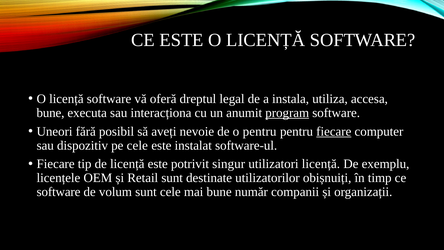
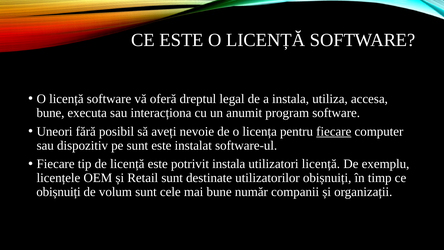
program underline: present -> none (287, 113)
o pentru: pentru -> licența (260, 131)
pe cele: cele -> sunt (137, 145)
potrivit singur: singur -> instala (229, 164)
software: software -> obișnuiți (59, 192)
